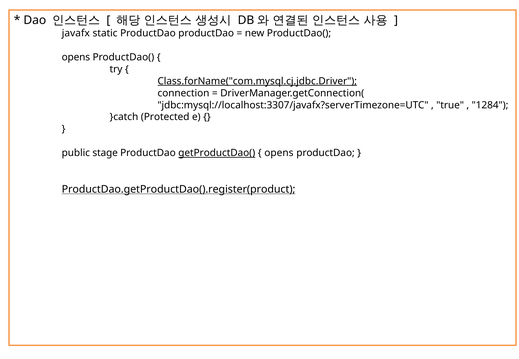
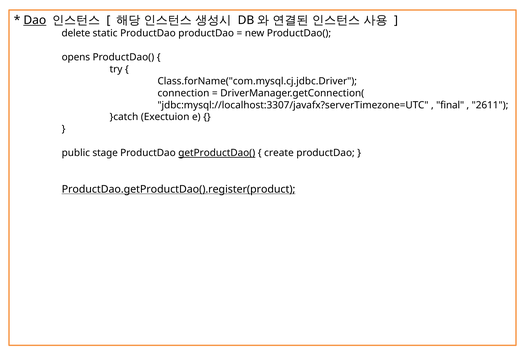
Dao underline: none -> present (35, 20)
javafx: javafx -> delete (76, 33)
Class.forName("com.mysql.cj.jdbc.Driver underline: present -> none (257, 81)
true: true -> final (450, 105)
1284: 1284 -> 2611 (490, 105)
Protected: Protected -> Exectuion (165, 117)
opens: opens -> create (279, 153)
